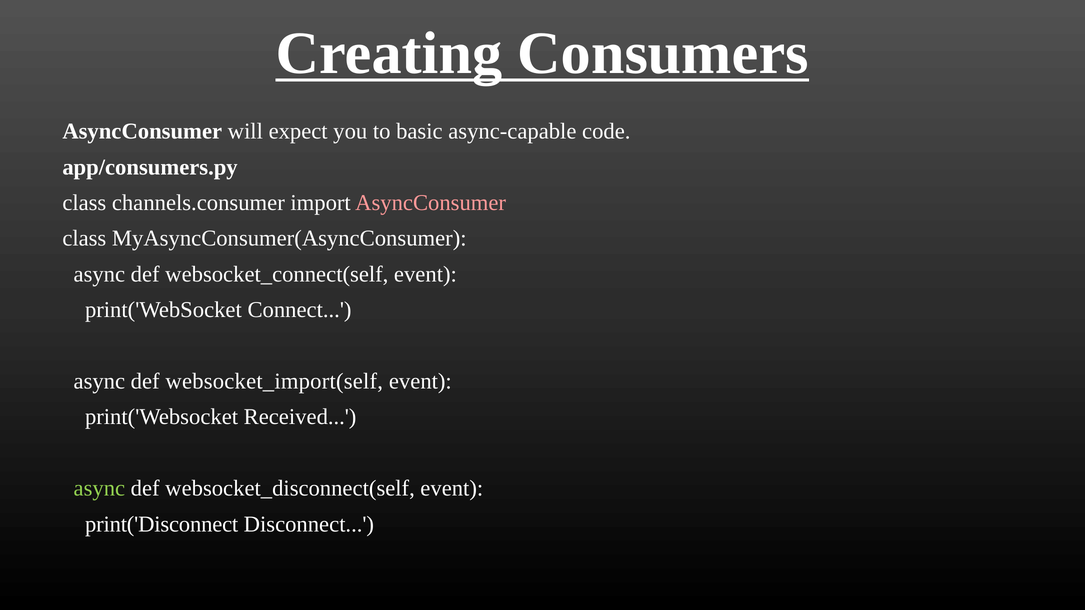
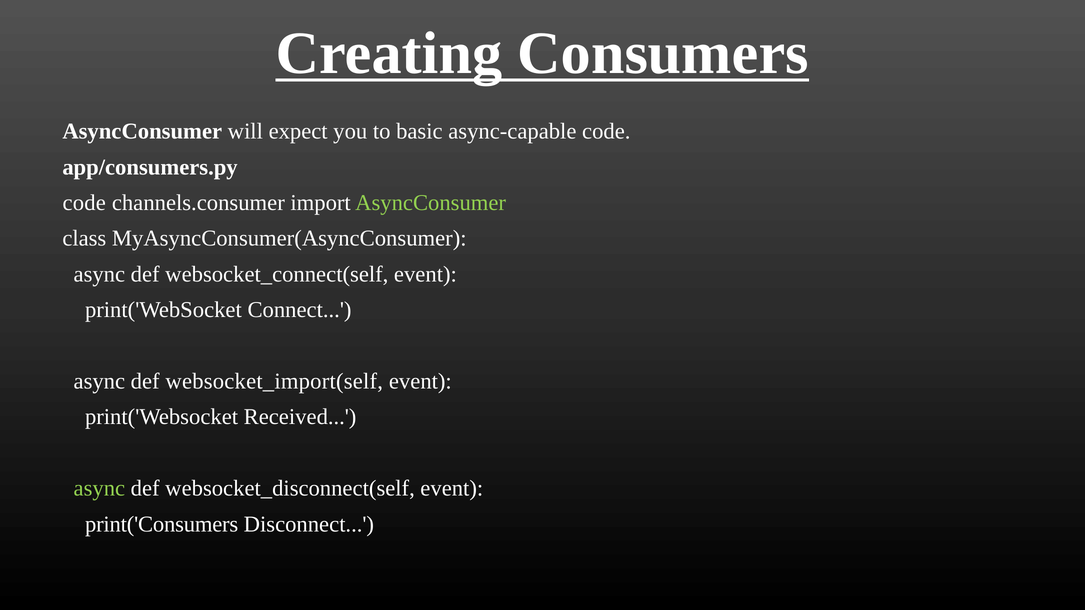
class: class -> code (84, 203)
AsyncConsumer colour: pink -> light green (431, 203)
print('Disconnect: print('Disconnect -> print('Consumers (162, 524)
